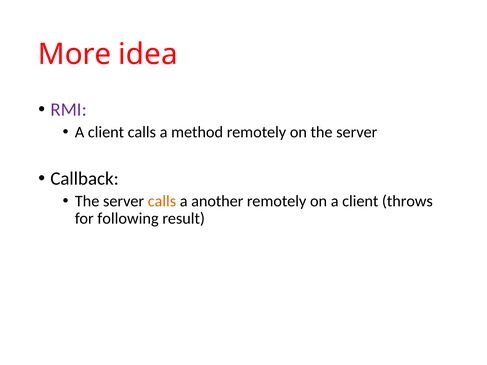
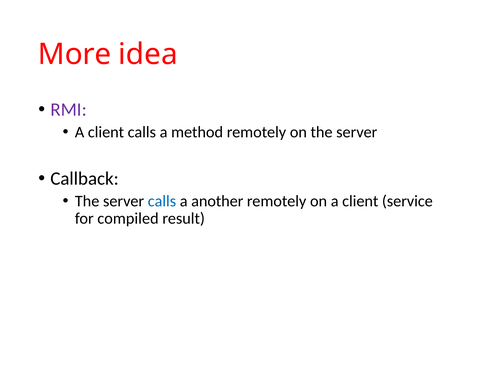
calls colour: orange -> blue (162, 201)
throws: throws -> service (407, 201)
following: following -> compiled (128, 219)
